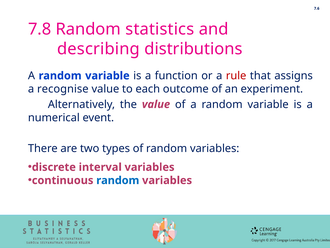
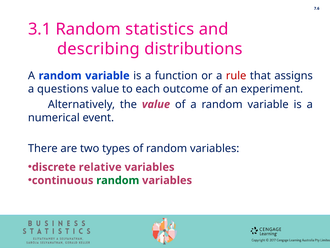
7.8: 7.8 -> 3.1 (40, 29)
recognise: recognise -> questions (63, 89)
interval: interval -> relative (100, 167)
random colour: blue -> green (118, 180)
